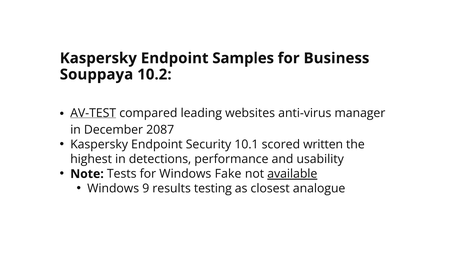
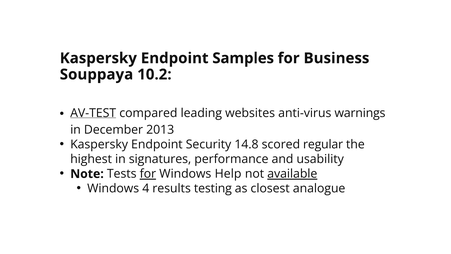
manager: manager -> warnings (360, 113)
2087: 2087 -> 2013 (160, 130)
10.1: 10.1 -> 14.8 (246, 144)
written: written -> regular (323, 144)
detections: detections -> signatures (160, 159)
for underline: none -> present (148, 174)
Fake: Fake -> Help (228, 174)
9: 9 -> 4 (146, 188)
